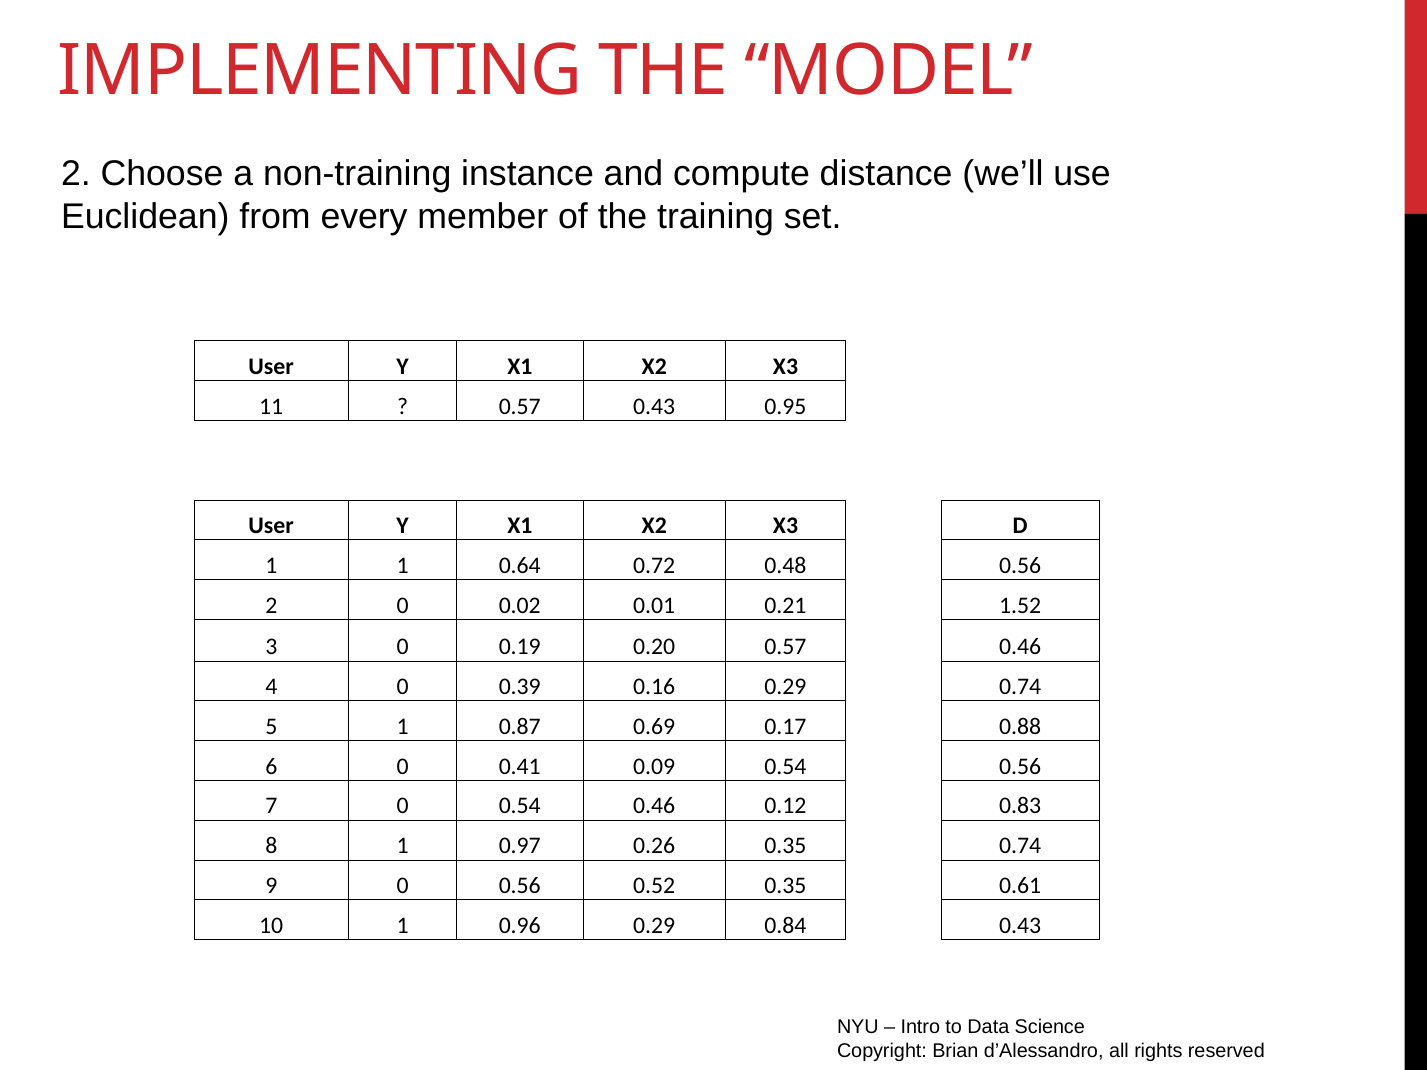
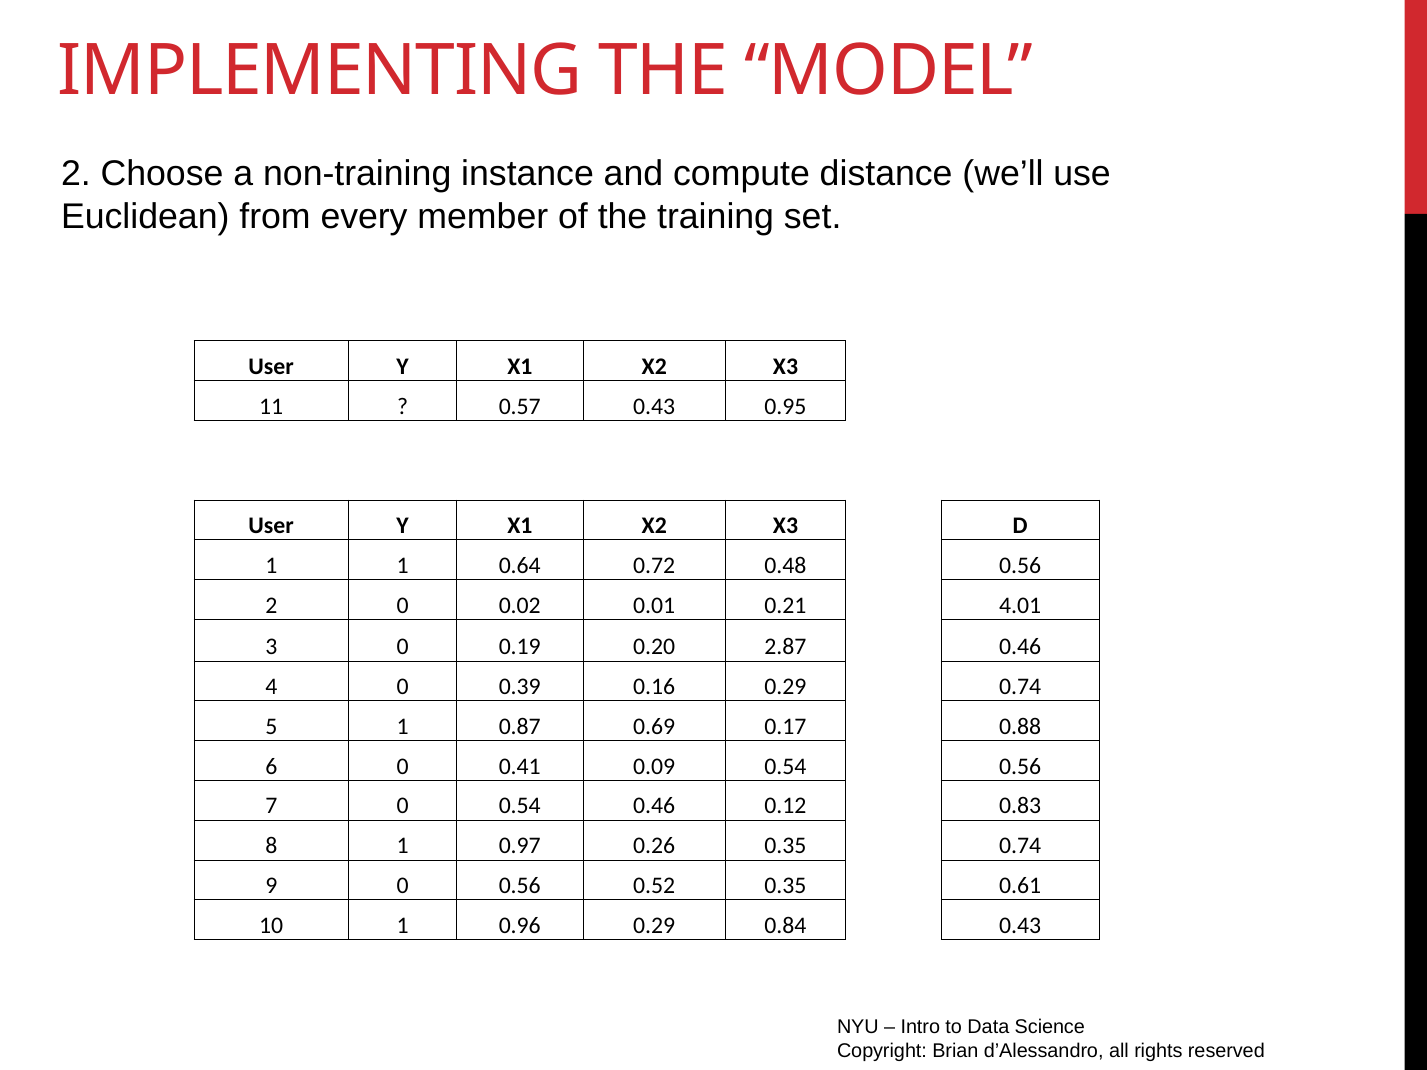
1.52: 1.52 -> 4.01 (1020, 605)
0.20 0.57: 0.57 -> 2.87 (785, 647)
